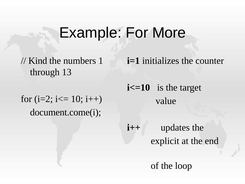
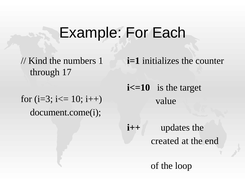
More: More -> Each (169, 33)
13: 13 -> 17 (67, 72)
i=2: i=2 -> i=3 (44, 99)
explicit: explicit -> created (165, 141)
